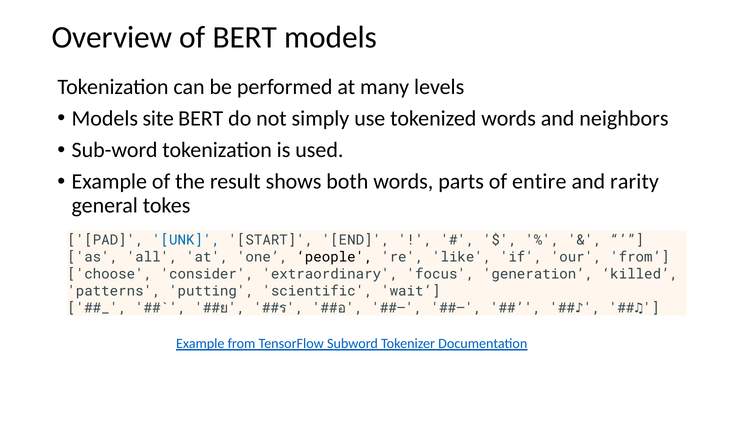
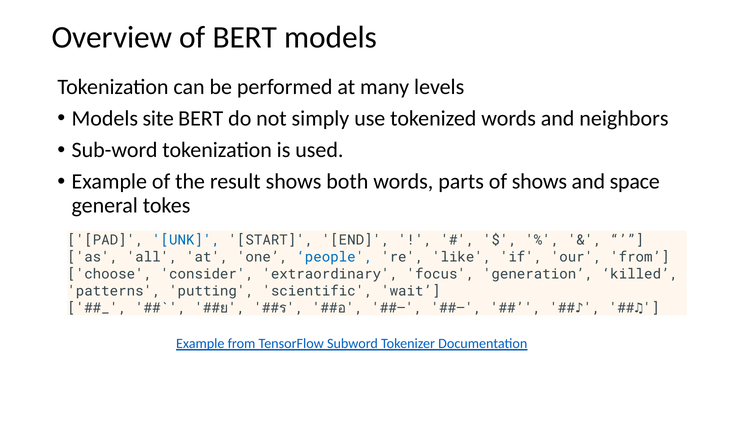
of entire: entire -> shows (539, 182)
rarity: rarity -> space (635, 182)
people colour: black -> blue (334, 257)
